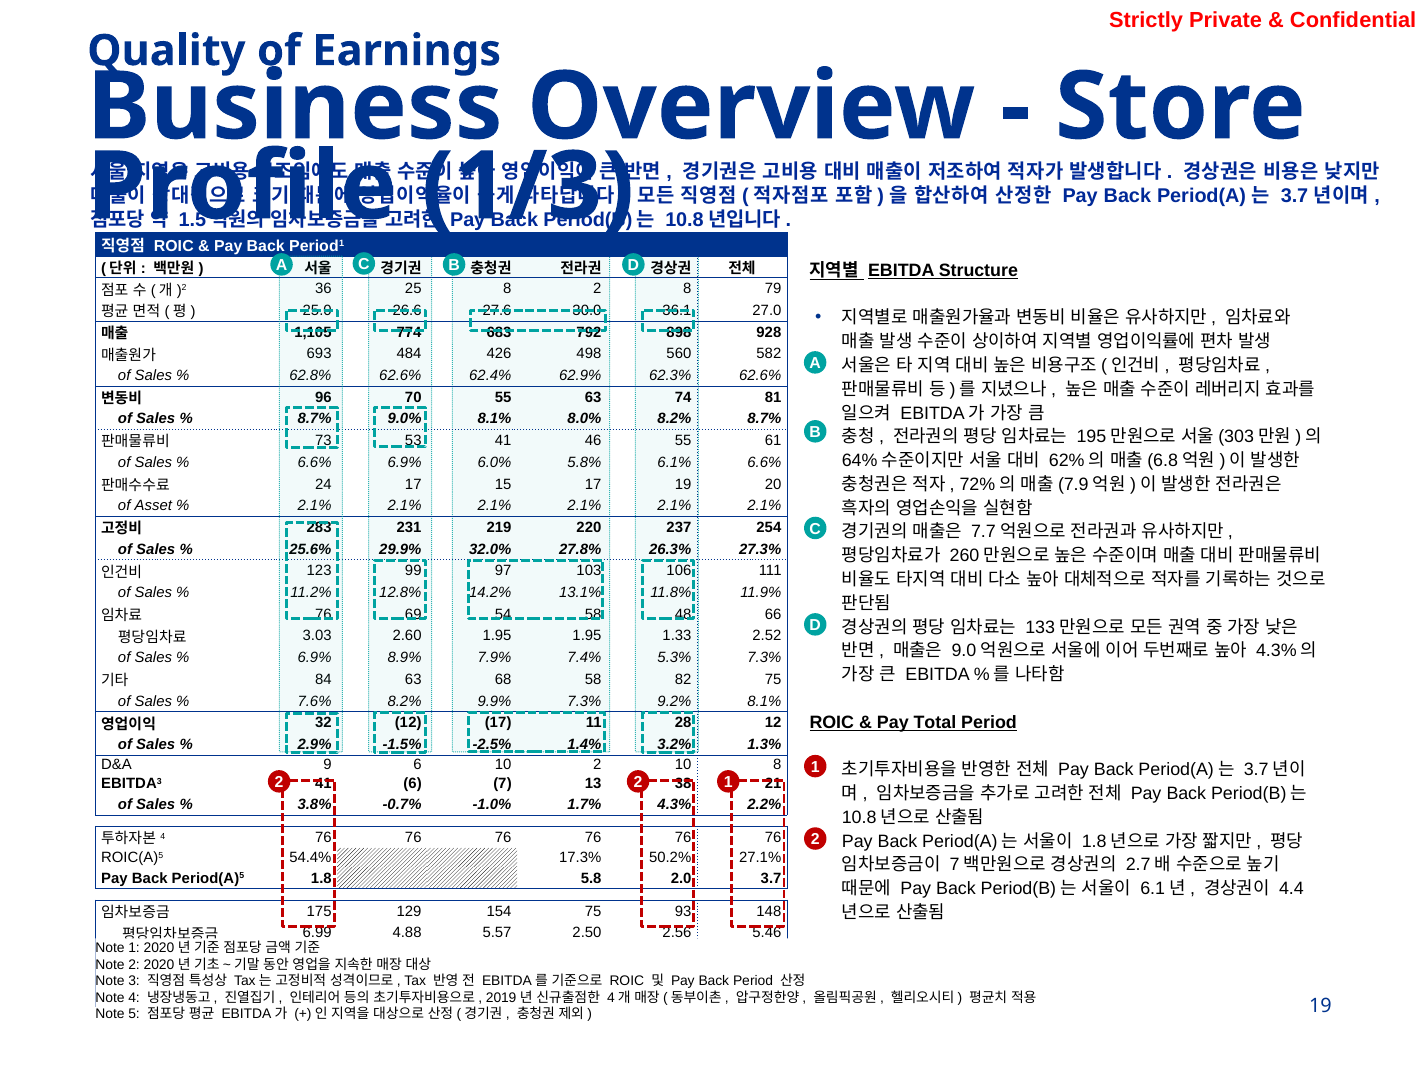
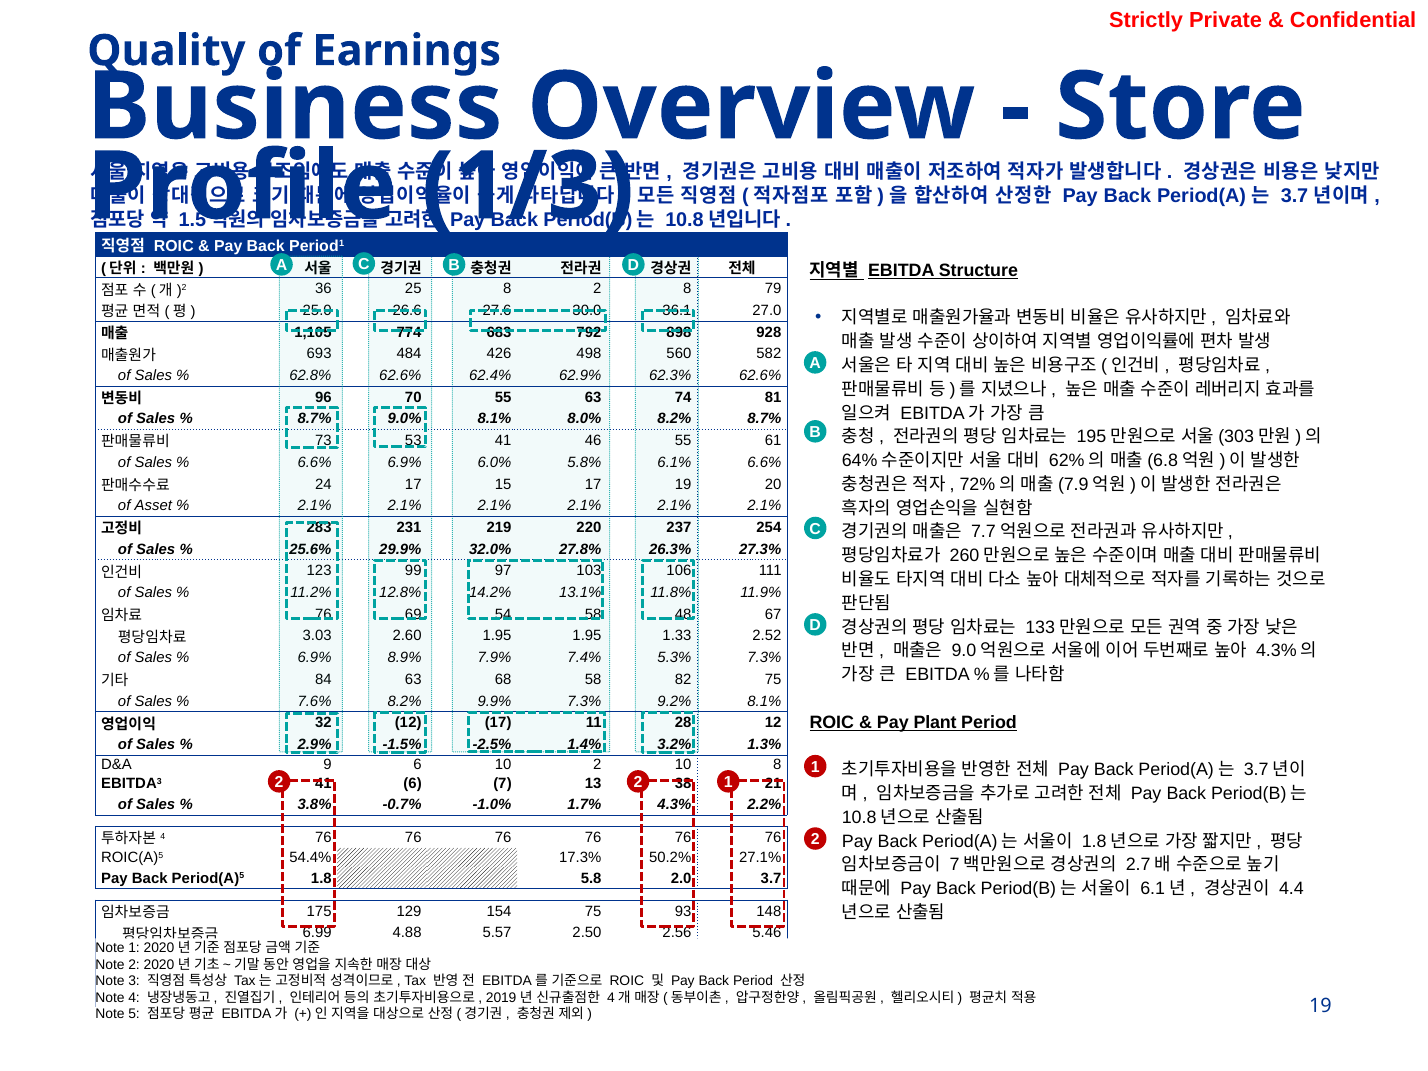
66: 66 -> 67 (773, 614)
Total: Total -> Plant (935, 722)
